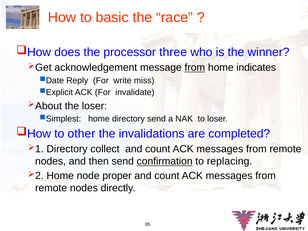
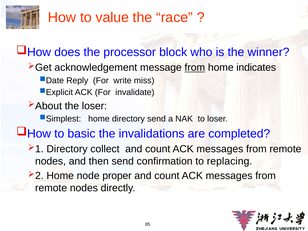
basic: basic -> value (112, 17)
three: three -> block (173, 52)
other: other -> basic (82, 134)
confirmation underline: present -> none (165, 161)
